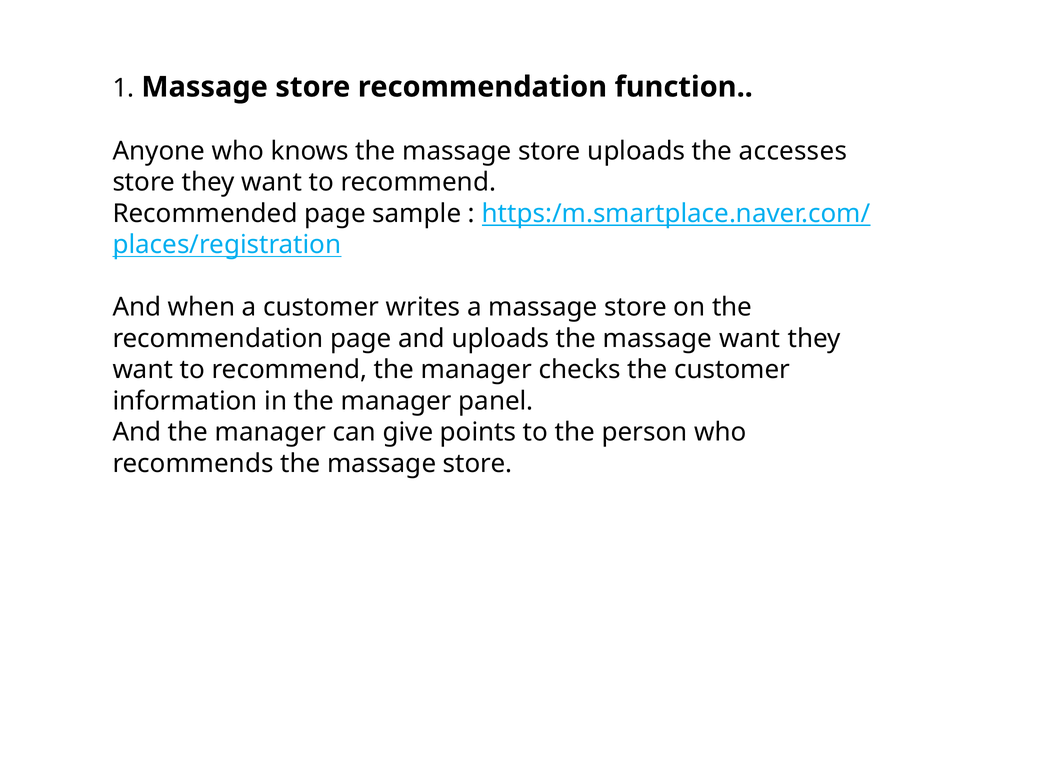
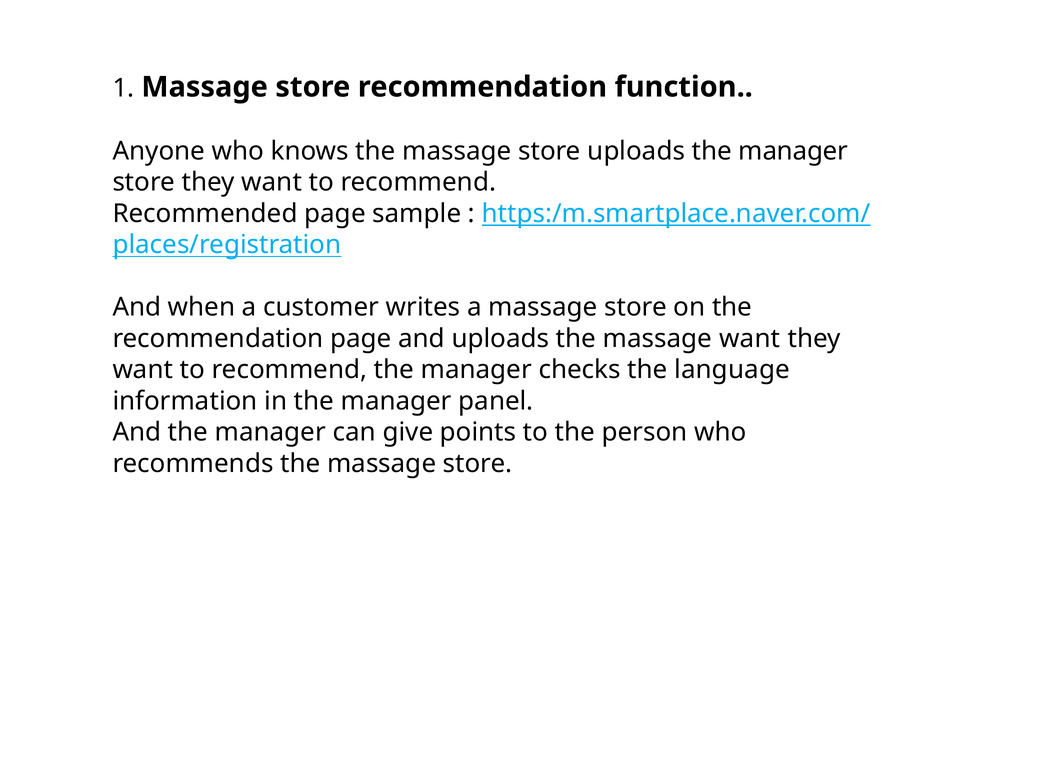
uploads the accesses: accesses -> manager (793, 151)
the customer: customer -> language (732, 370)
